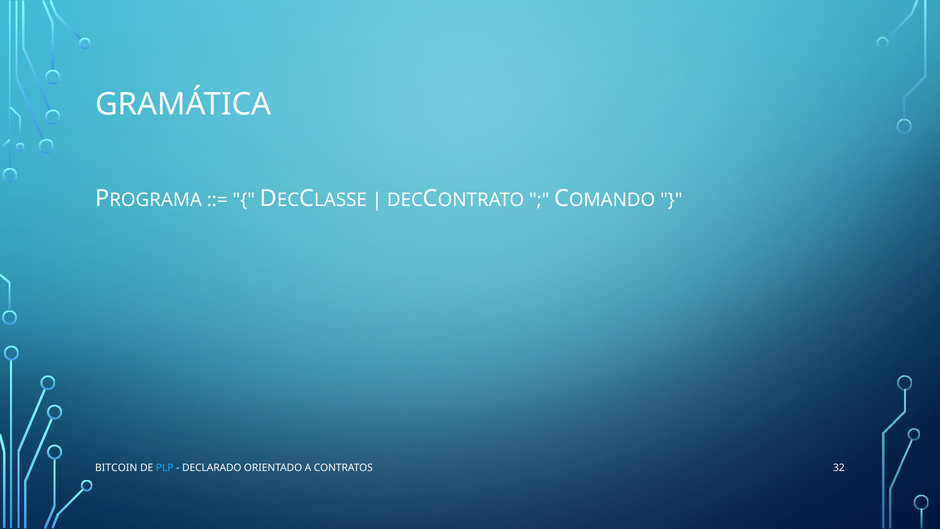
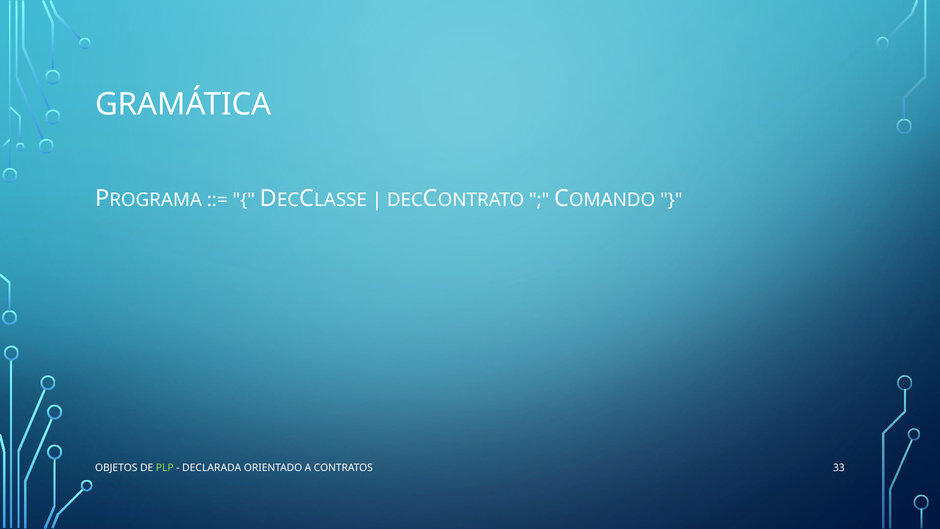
BITCOIN: BITCOIN -> OBJETOS (116, 468)
PLP colour: light blue -> light green (165, 468)
DECLARADO: DECLARADO -> DECLARADA (212, 468)
32: 32 -> 33 (839, 468)
